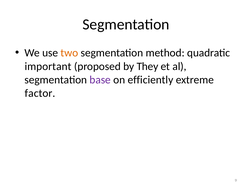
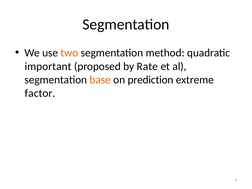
They: They -> Rate (147, 66)
base colour: purple -> orange (100, 80)
efficiently: efficiently -> prediction (151, 80)
